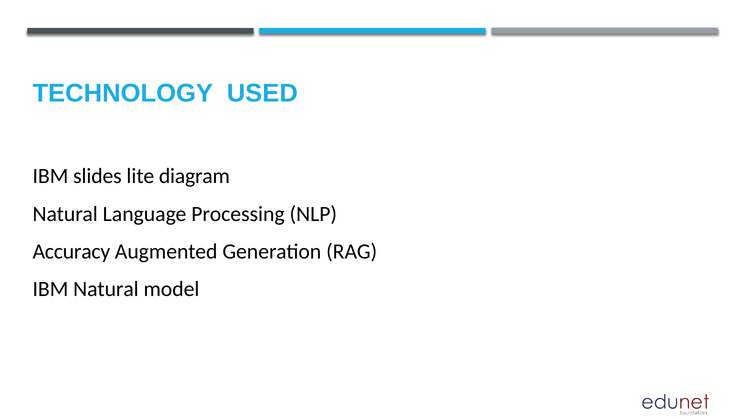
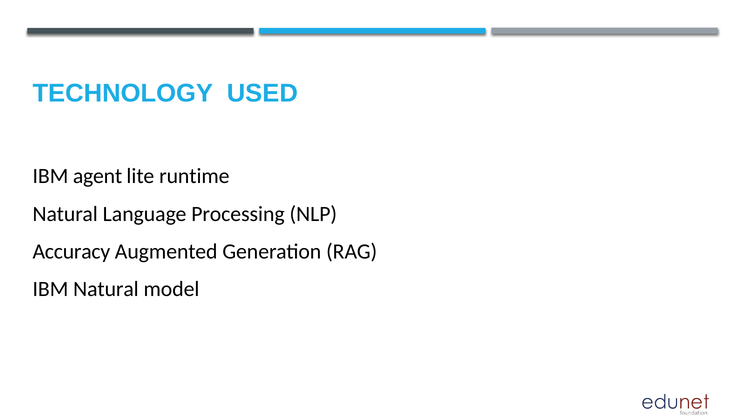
slides: slides -> agent (98, 176)
diagram: diagram -> runtime (194, 176)
